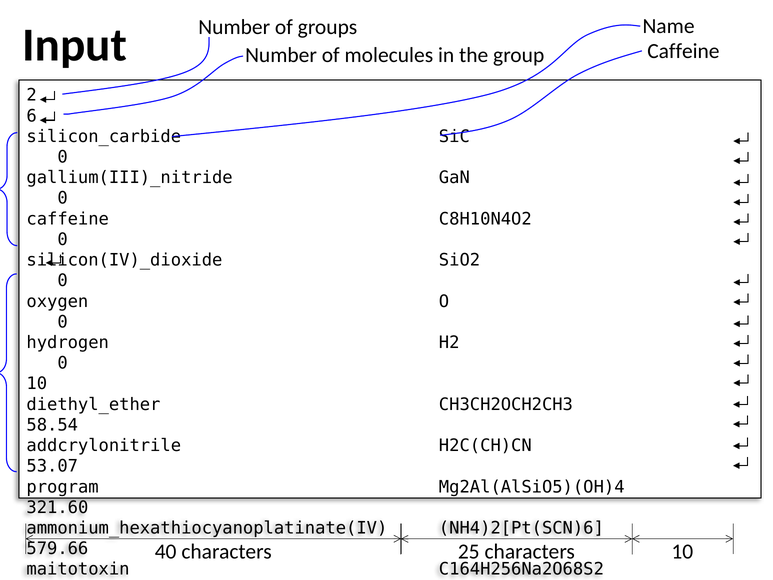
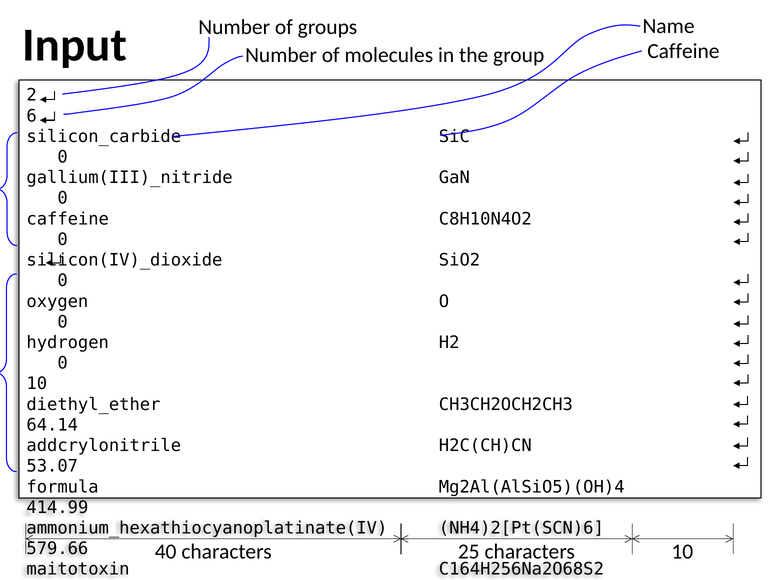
58.54: 58.54 -> 64.14 (52, 425)
program: program -> formula (63, 487)
321.60: 321.60 -> 414.99 (57, 507)
